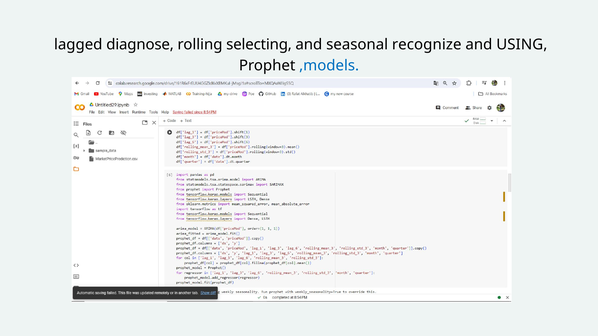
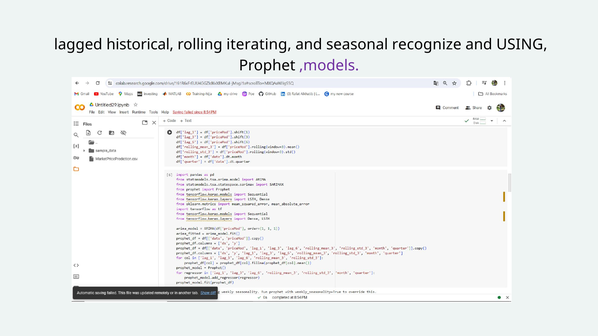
diagnose: diagnose -> historical (140, 44)
selecting: selecting -> iterating (259, 44)
,models colour: blue -> purple (329, 65)
